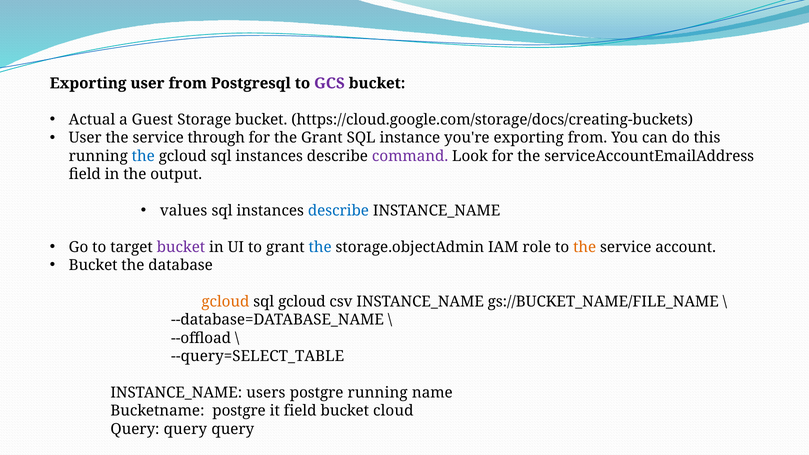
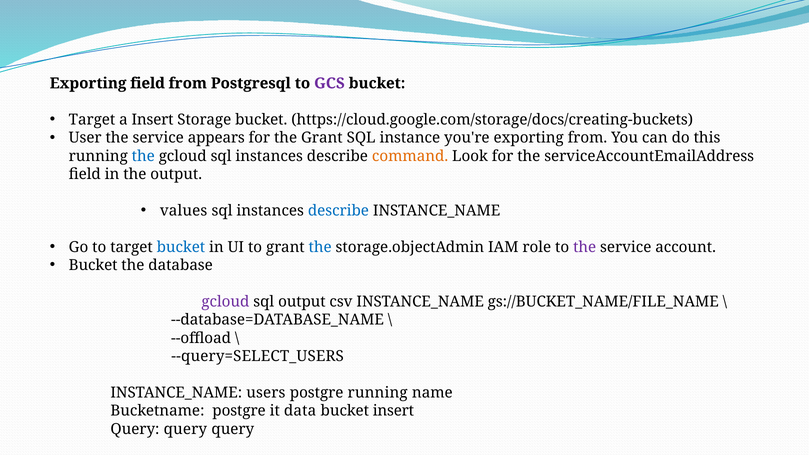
Exporting user: user -> field (148, 83)
Actual: Actual -> Target (92, 120)
a Guest: Guest -> Insert (153, 120)
through: through -> appears (216, 138)
command colour: purple -> orange (410, 156)
bucket colour: purple -> blue (181, 247)
the colour: orange -> purple (585, 247)
gcloud colour: orange -> purple (225, 302)
sql gcloud: gcloud -> output (302, 302)
--query=SELECT_TABLE: --query=SELECT_TABLE -> --query=SELECT_USERS (258, 356)
it field: field -> data (300, 411)
bucket cloud: cloud -> insert (393, 411)
